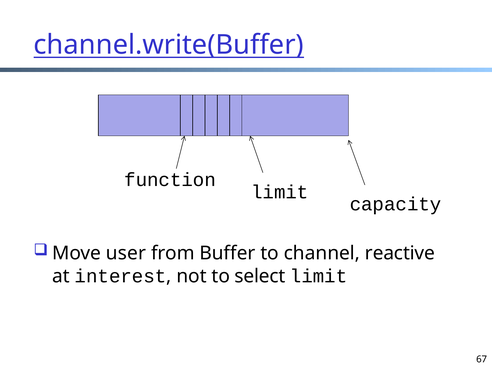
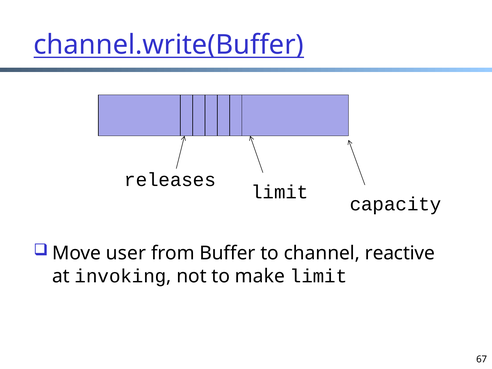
function: function -> releases (170, 180)
interest: interest -> invoking (120, 276)
select: select -> make (260, 276)
